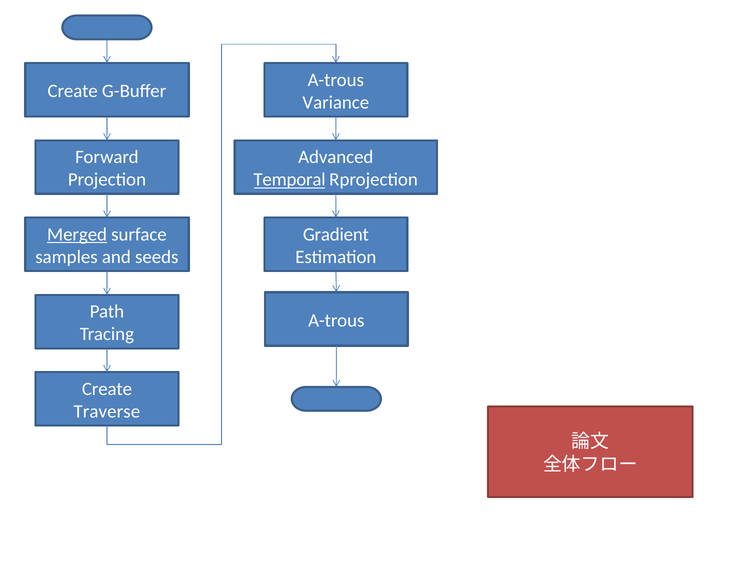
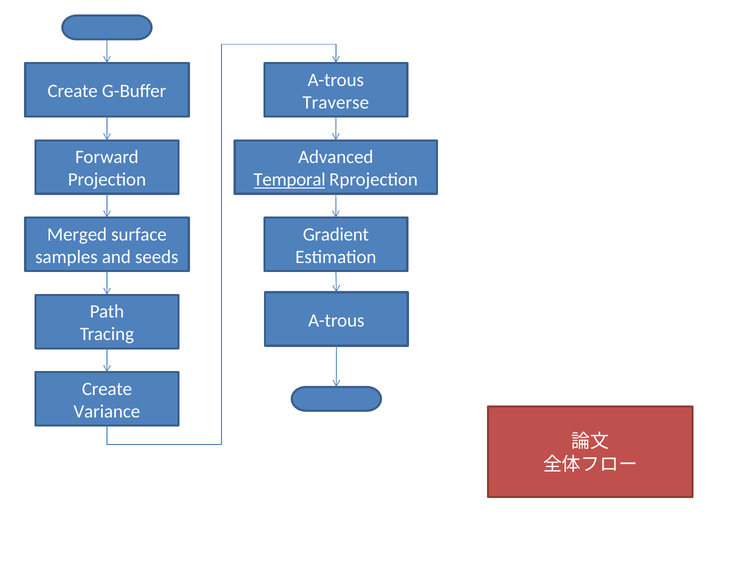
Variance: Variance -> Traverse (336, 103)
Merged underline: present -> none (77, 234)
Traverse: Traverse -> Variance (107, 412)
